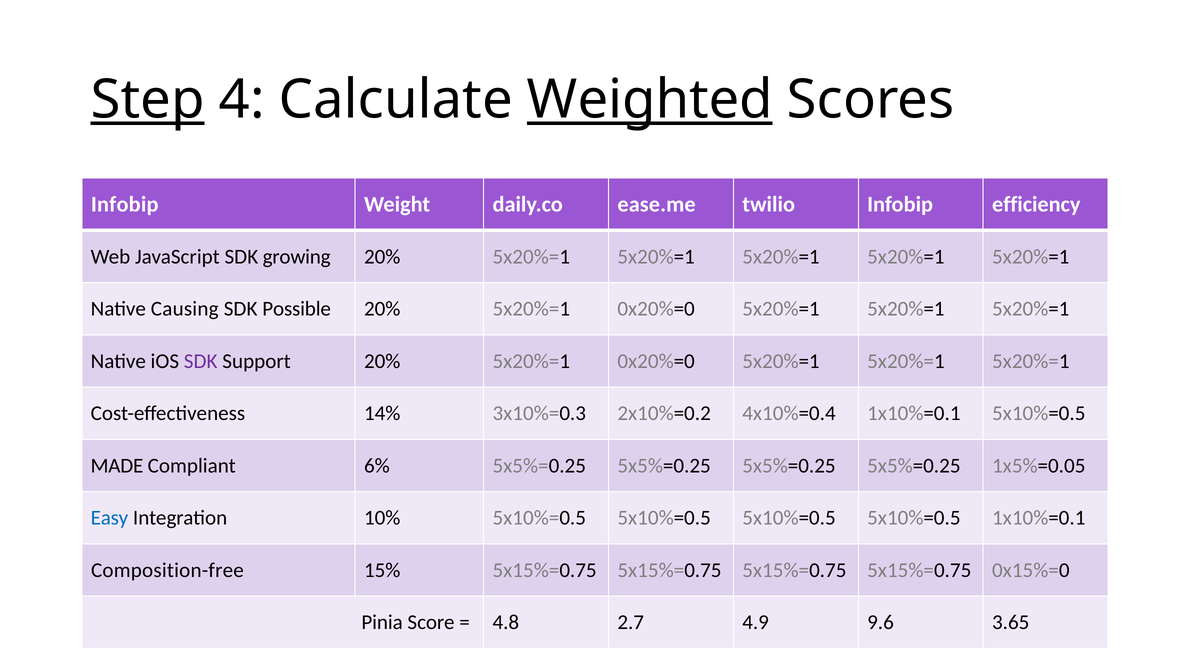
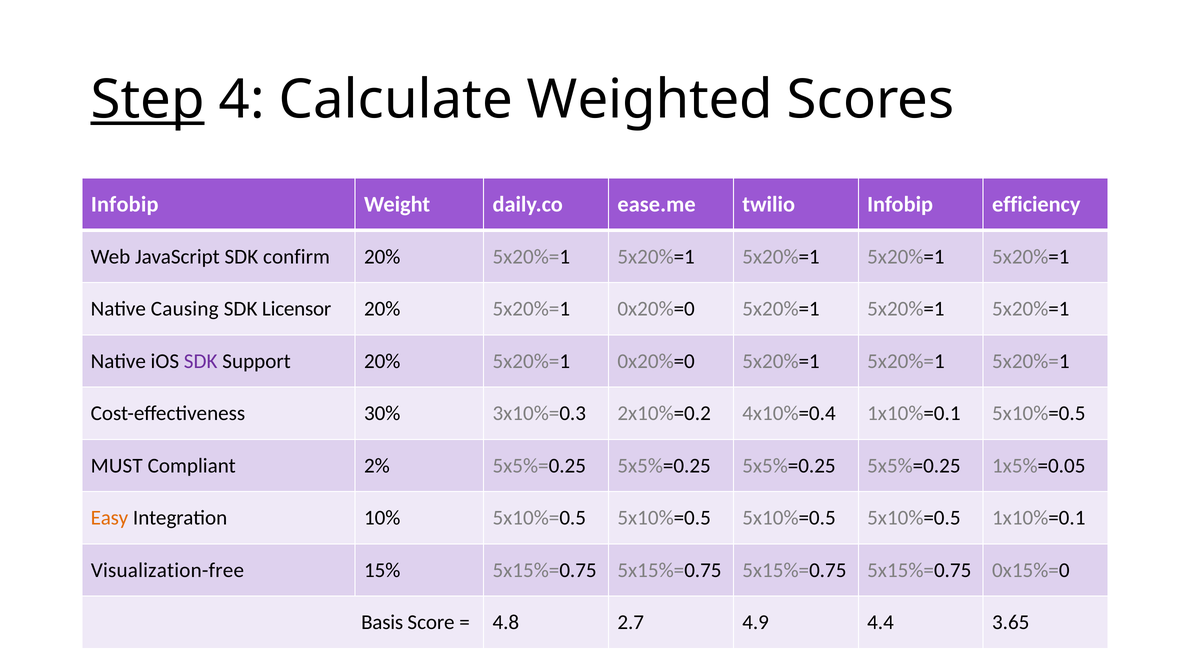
Weighted underline: present -> none (650, 100)
growing: growing -> confirm (297, 257)
Possible: Possible -> Licensor (297, 309)
14%: 14% -> 30% (382, 414)
MADE: MADE -> MUST (117, 466)
6%: 6% -> 2% (377, 466)
Easy colour: blue -> orange (109, 518)
Composition-free: Composition-free -> Visualization-free (167, 571)
Pinia: Pinia -> Basis (382, 623)
9.6: 9.6 -> 4.4 (881, 623)
